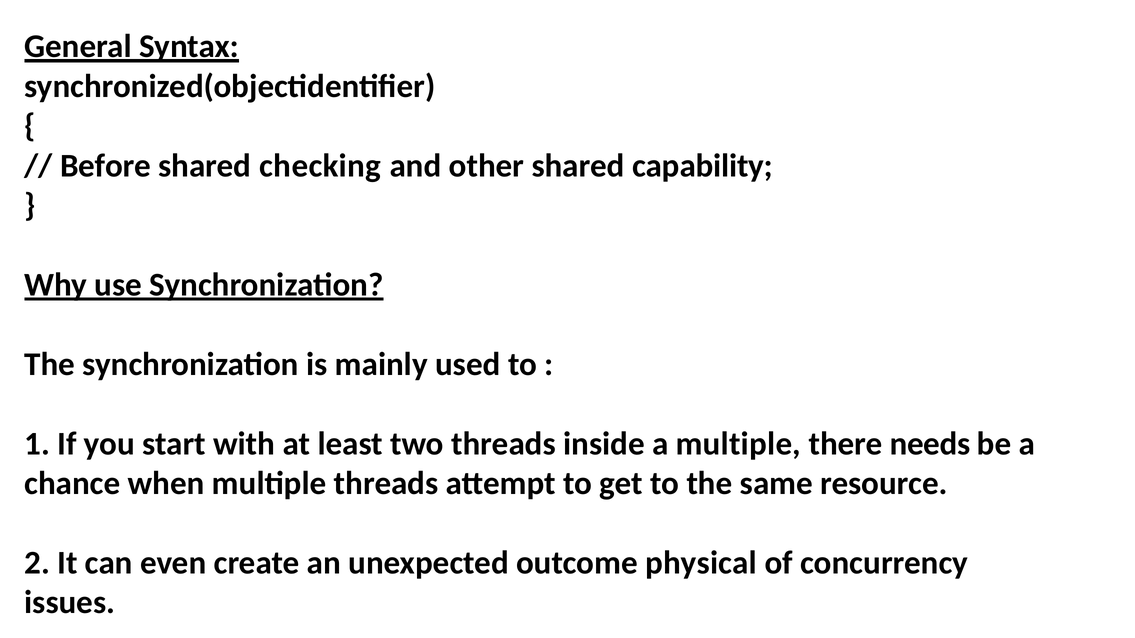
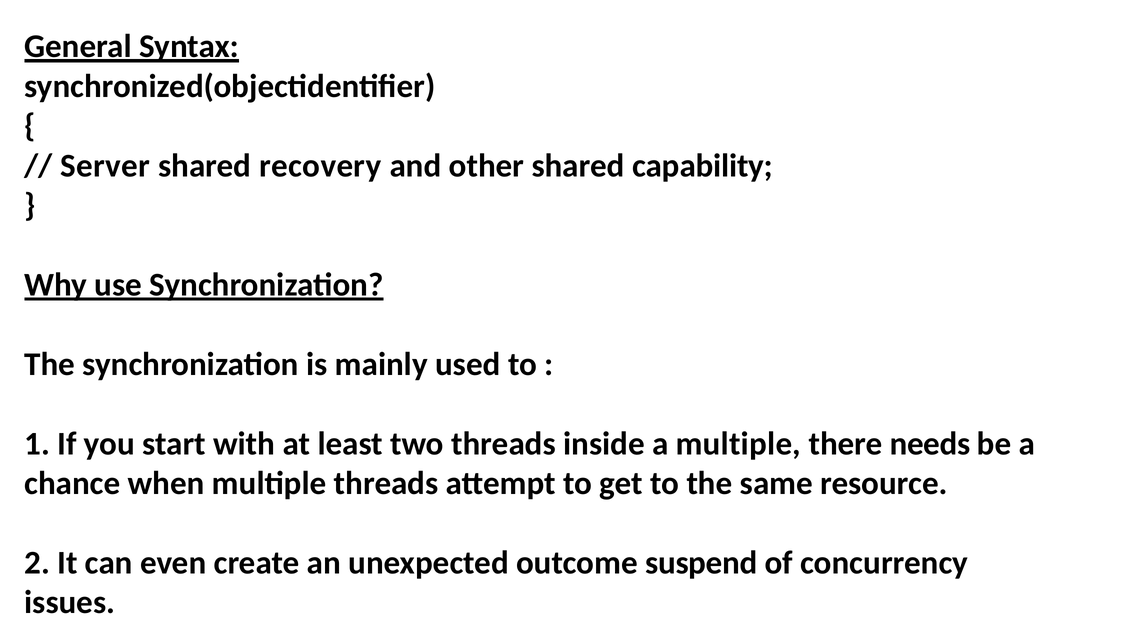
Before: Before -> Server (105, 166)
checking: checking -> recovery (320, 166)
physical: physical -> suspend (701, 563)
